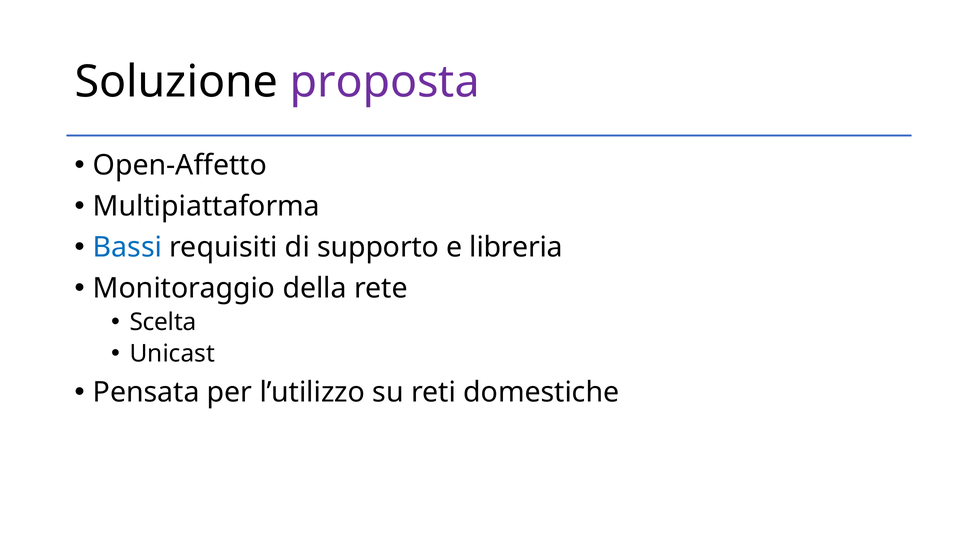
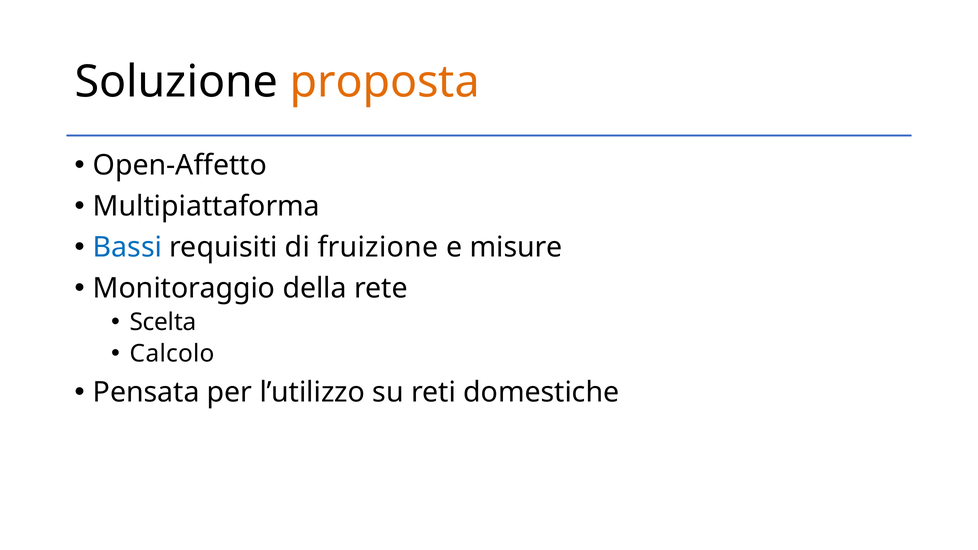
proposta colour: purple -> orange (385, 82)
supporto: supporto -> fruizione (378, 247)
libreria: libreria -> misure (516, 247)
Unicast: Unicast -> Calcolo (172, 354)
